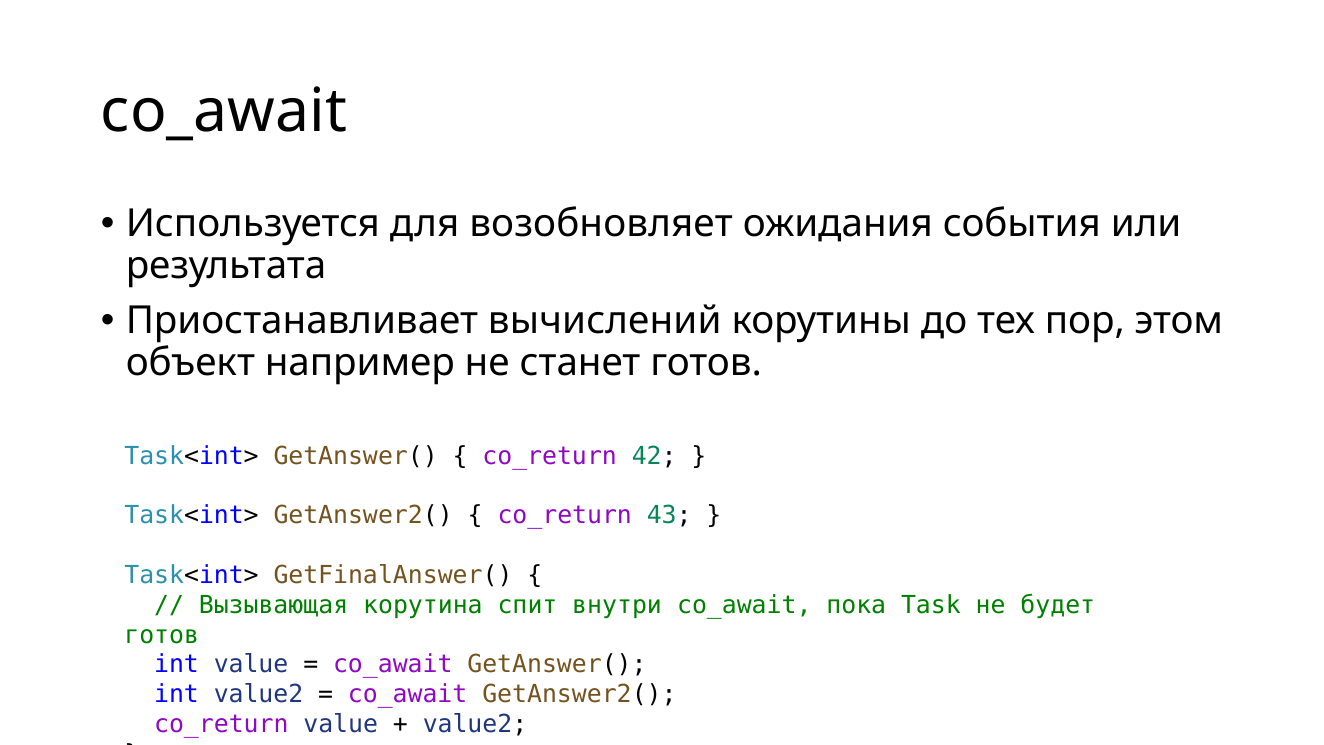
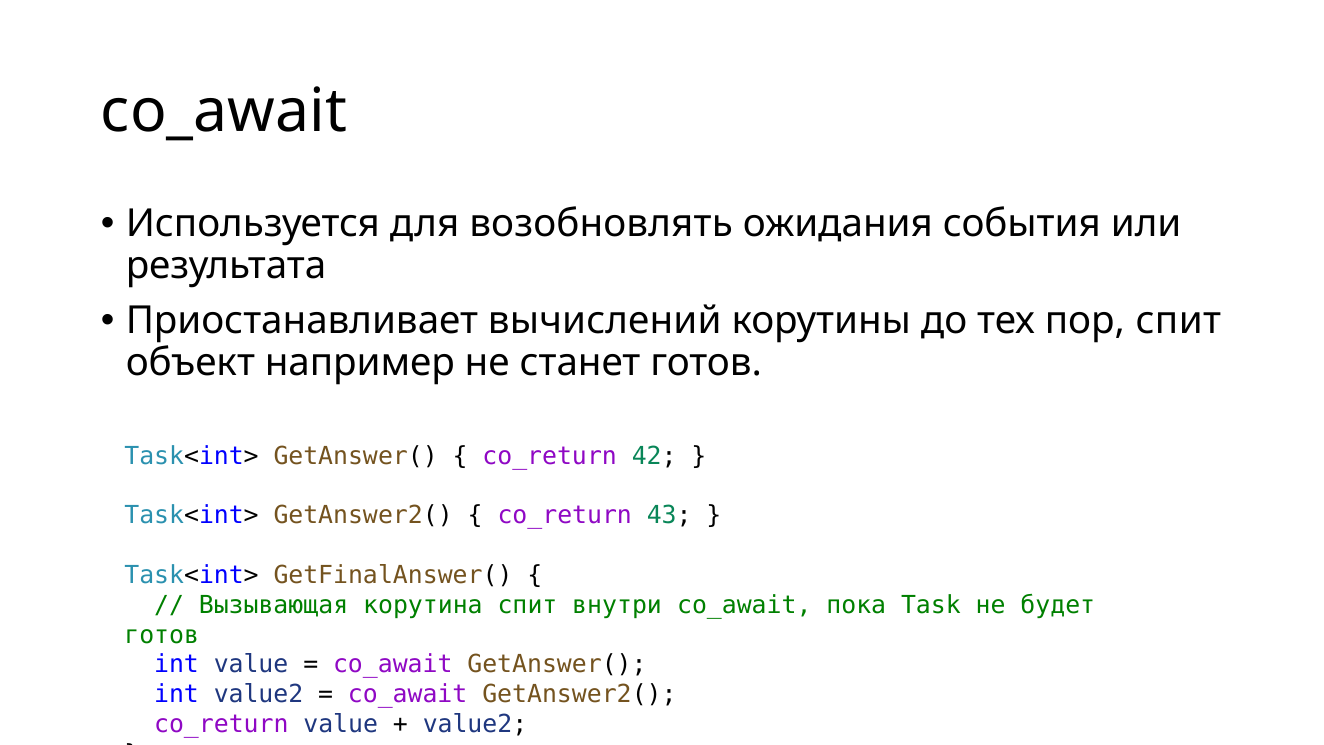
возобновляет: возобновляет -> возобновлять (601, 224)
пор этом: этом -> спит (1178, 321)
